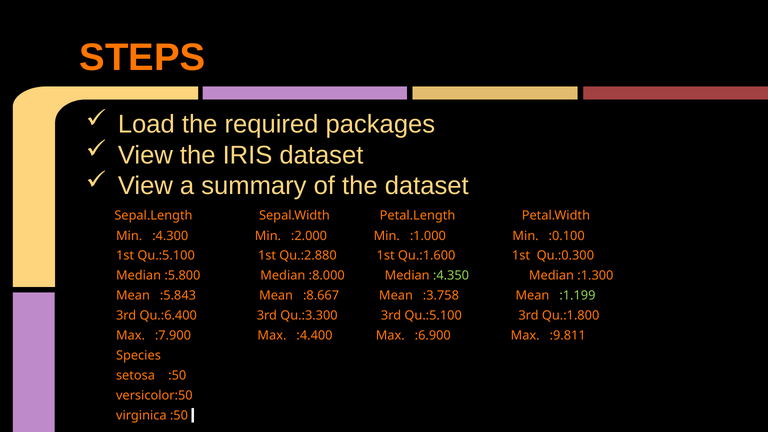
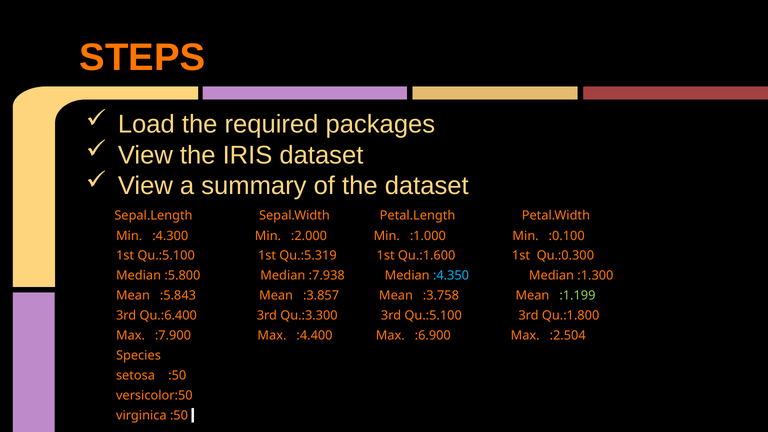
Qu.:2.880: Qu.:2.880 -> Qu.:5.319 (308, 256)
:8.000: :8.000 -> :7.938 (327, 276)
:4.350 colour: light green -> light blue (451, 276)
:8.667: :8.667 -> :3.857 (321, 296)
:9.811: :9.811 -> :2.504 (568, 336)
